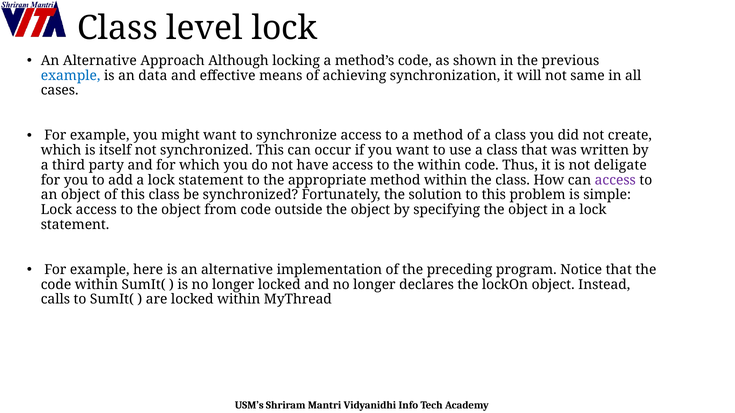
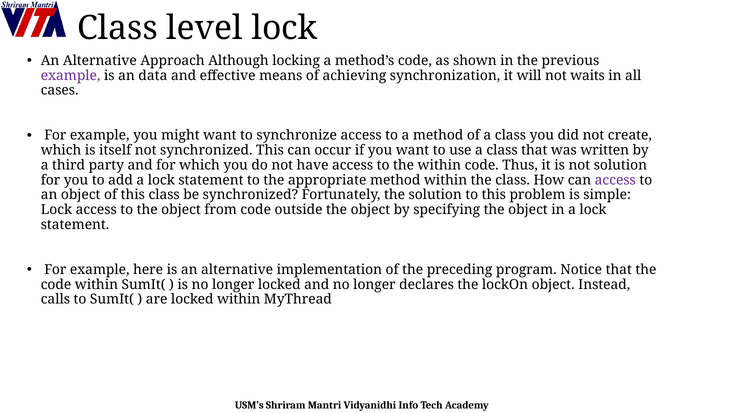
example colour: blue -> purple (71, 76)
same: same -> waits (588, 76)
not deligate: deligate -> solution (620, 165)
